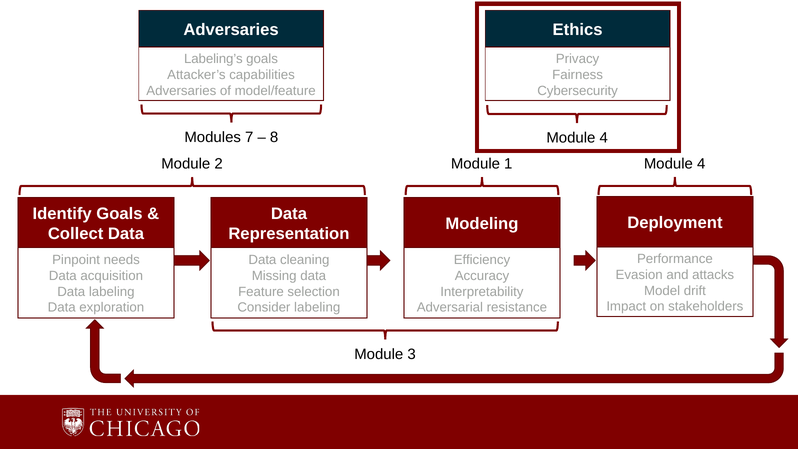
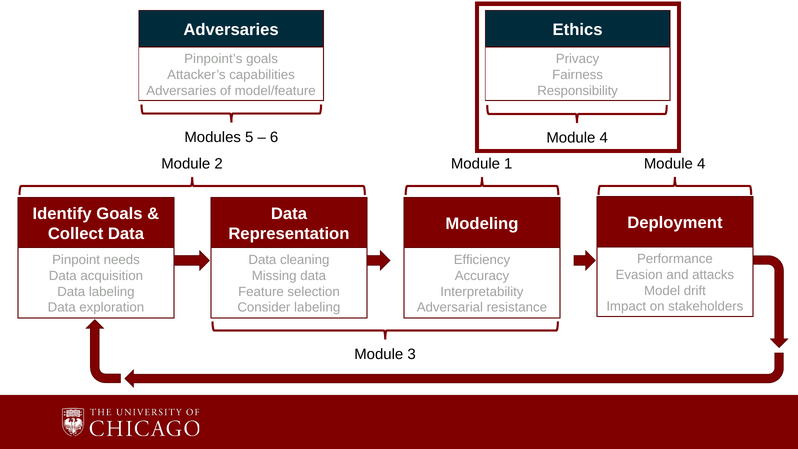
Labeling’s: Labeling’s -> Pinpoint’s (213, 59)
Cybersecurity: Cybersecurity -> Responsibility (578, 91)
7: 7 -> 5 (249, 137)
8: 8 -> 6 (274, 137)
